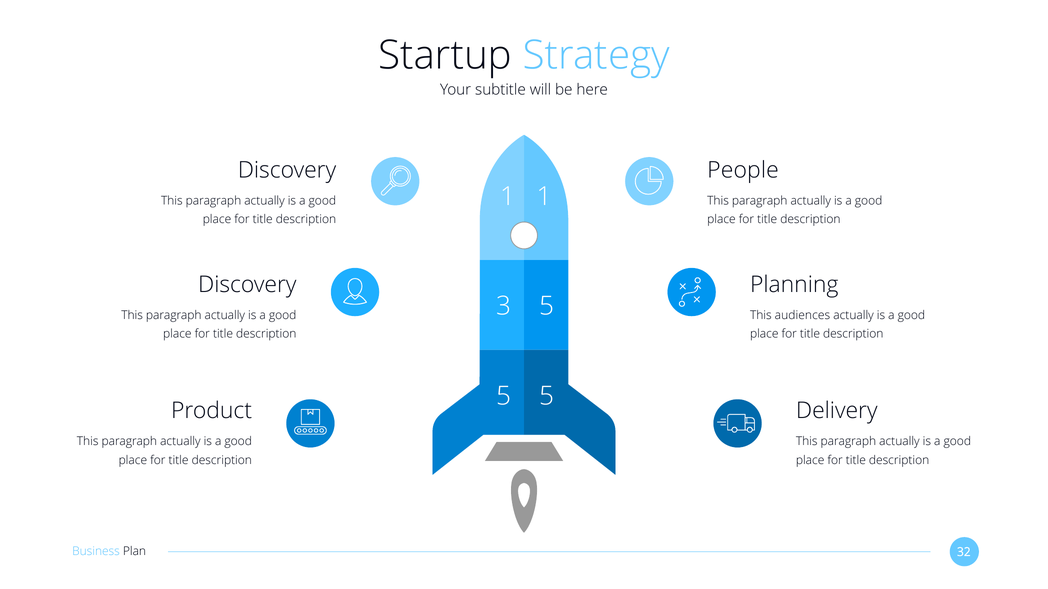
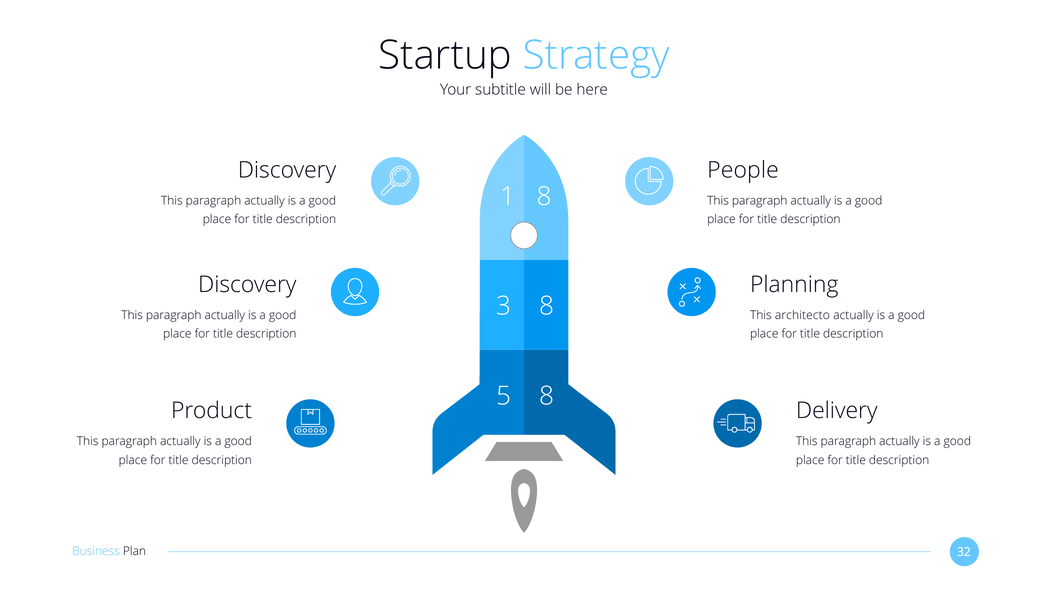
1 1: 1 -> 8 (544, 197)
3 5: 5 -> 8 (547, 307)
audiences: audiences -> architecto (802, 316)
5: 5 -> 8 (547, 396)
